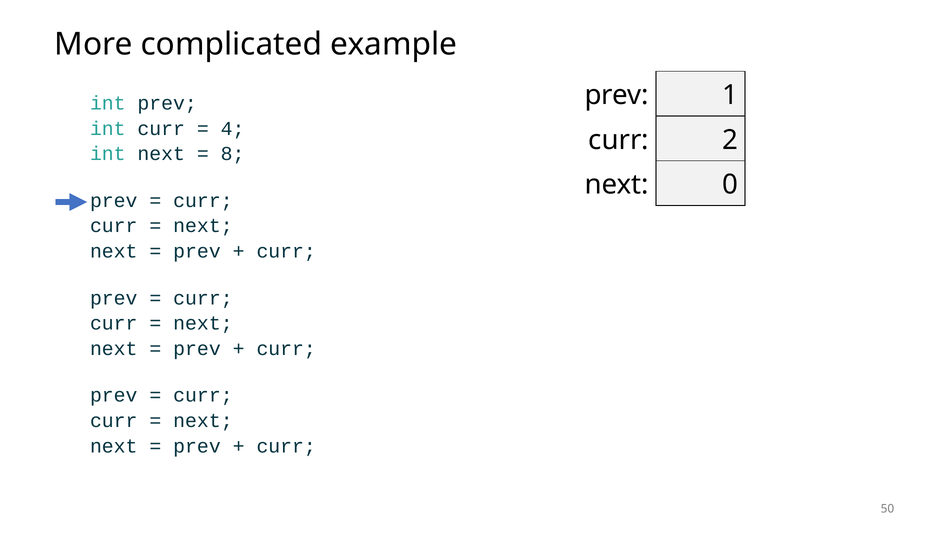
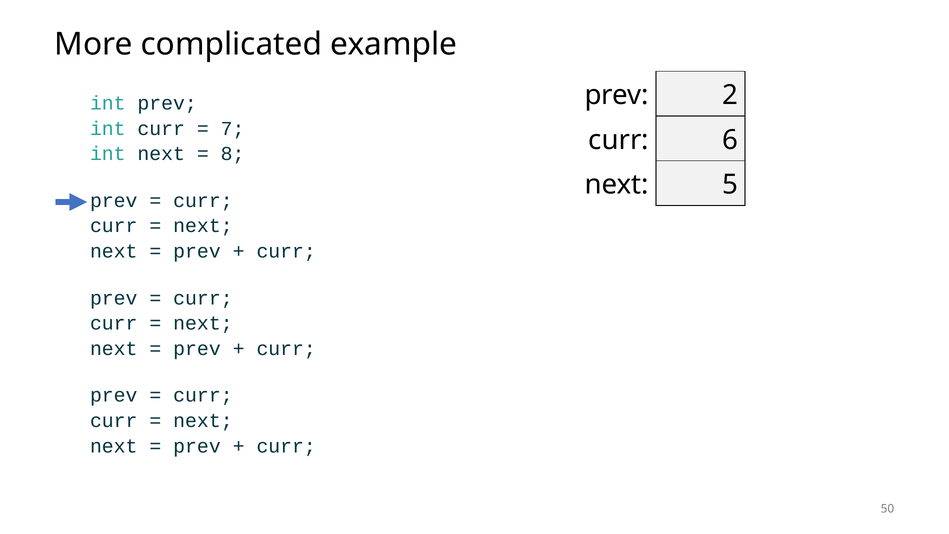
1: 1 -> 2 (730, 95)
4: 4 -> 7 (233, 128)
2: 2 -> 6 (730, 140)
0: 0 -> 5 (730, 185)
